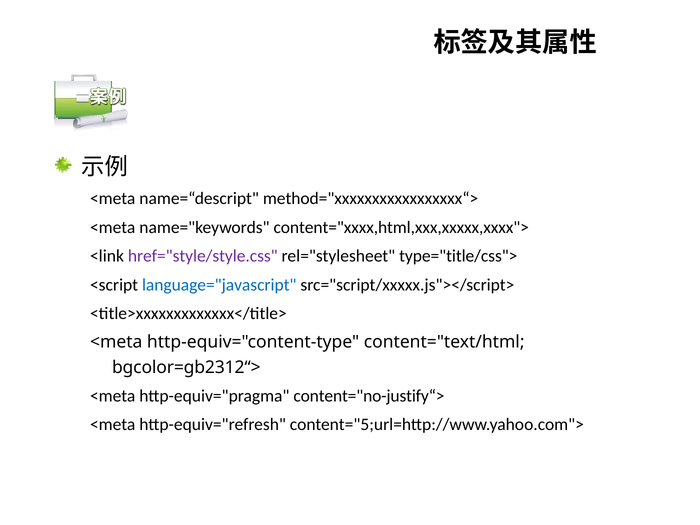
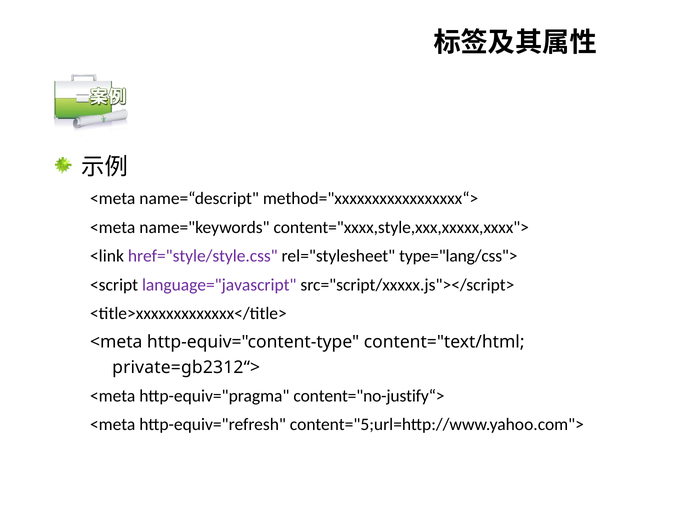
content="xxxx,html,xxx,xxxxx,xxxx">: content="xxxx,html,xxx,xxxxx,xxxx"> -> content="xxxx,style,xxx,xxxxx,xxxx"> (401, 227)
type="title/css">: type="title/css"> -> type="lang/css"> (458, 256)
language="javascript colour: blue -> purple (219, 285)
bgcolor=gb2312“>: bgcolor=gb2312“> -> private=gb2312“> (186, 367)
